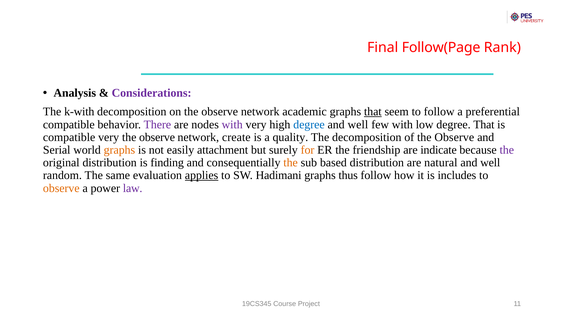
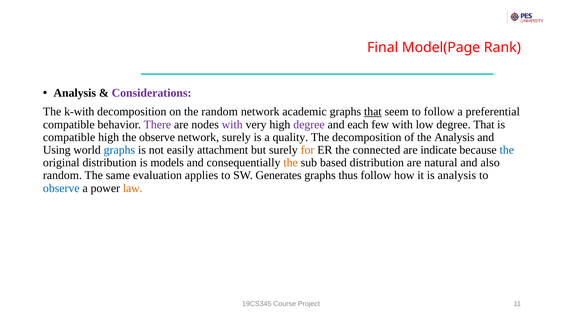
Follow(Page: Follow(Page -> Model(Page (441, 47)
on the observe: observe -> random (220, 111)
degree colour: blue -> purple (309, 124)
well: well -> each (358, 124)
compatible very: very -> high (109, 137)
network create: create -> surely (236, 137)
of the Observe: Observe -> Analysis (454, 137)
Serial: Serial -> Using (57, 150)
graphs colour: orange -> blue (119, 150)
friendship: friendship -> connected (376, 150)
the colour: purple -> blue (507, 150)
finding: finding -> models (167, 162)
well: well -> also (490, 162)
applies underline: present -> none (202, 175)
Hadimani: Hadimani -> Generates (279, 175)
is includes: includes -> analysis (457, 175)
observe colour: orange -> blue (61, 188)
law colour: purple -> orange (133, 188)
